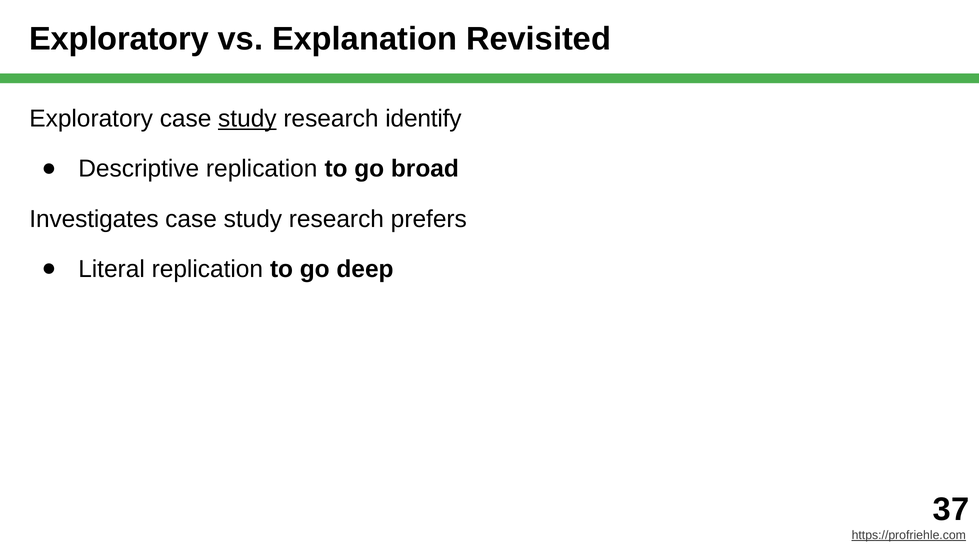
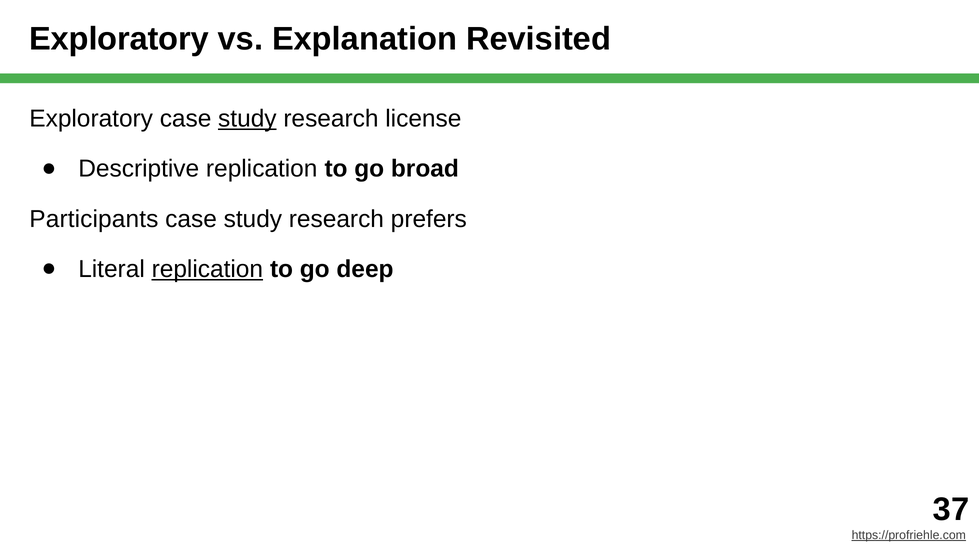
identify: identify -> license (423, 119)
Investigates: Investigates -> Participants (94, 219)
replication underline: none -> present (207, 269)
